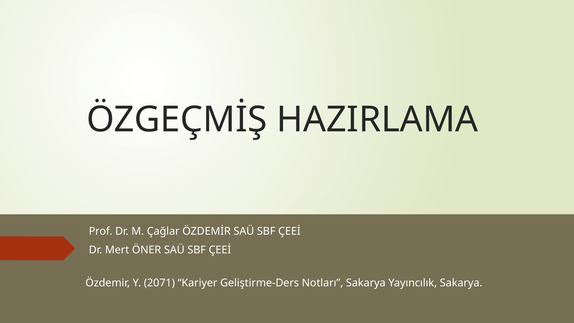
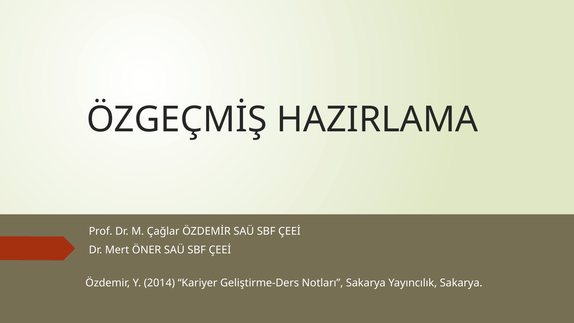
2071: 2071 -> 2014 (159, 283)
